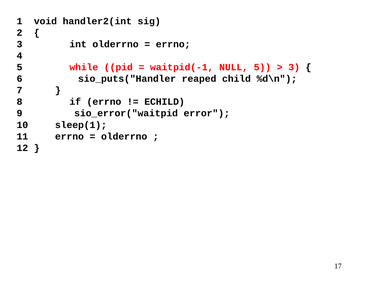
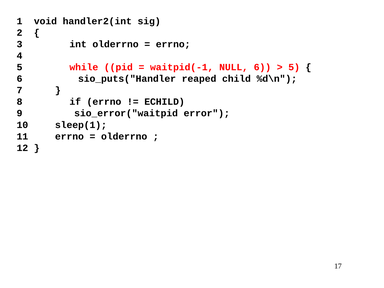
NULL 5: 5 -> 6 (262, 67)
3: 3 -> 5 (294, 67)
